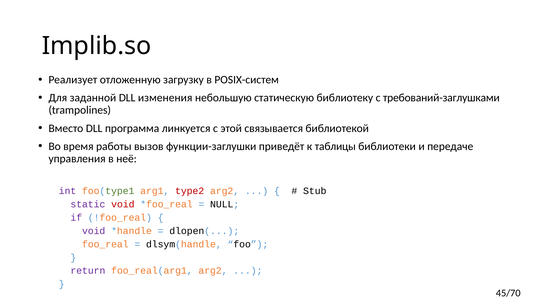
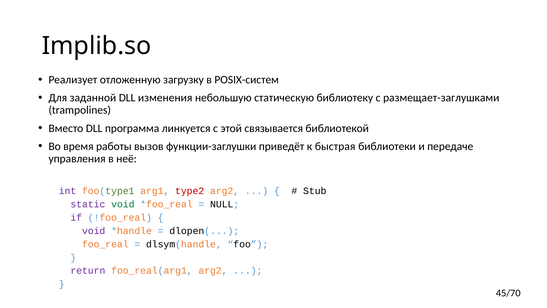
требований-заглушками: требований-заглушками -> размещает-заглушками (441, 98)
таблицы: таблицы -> быстрая (335, 146)
void colour: red -> green (123, 204)
